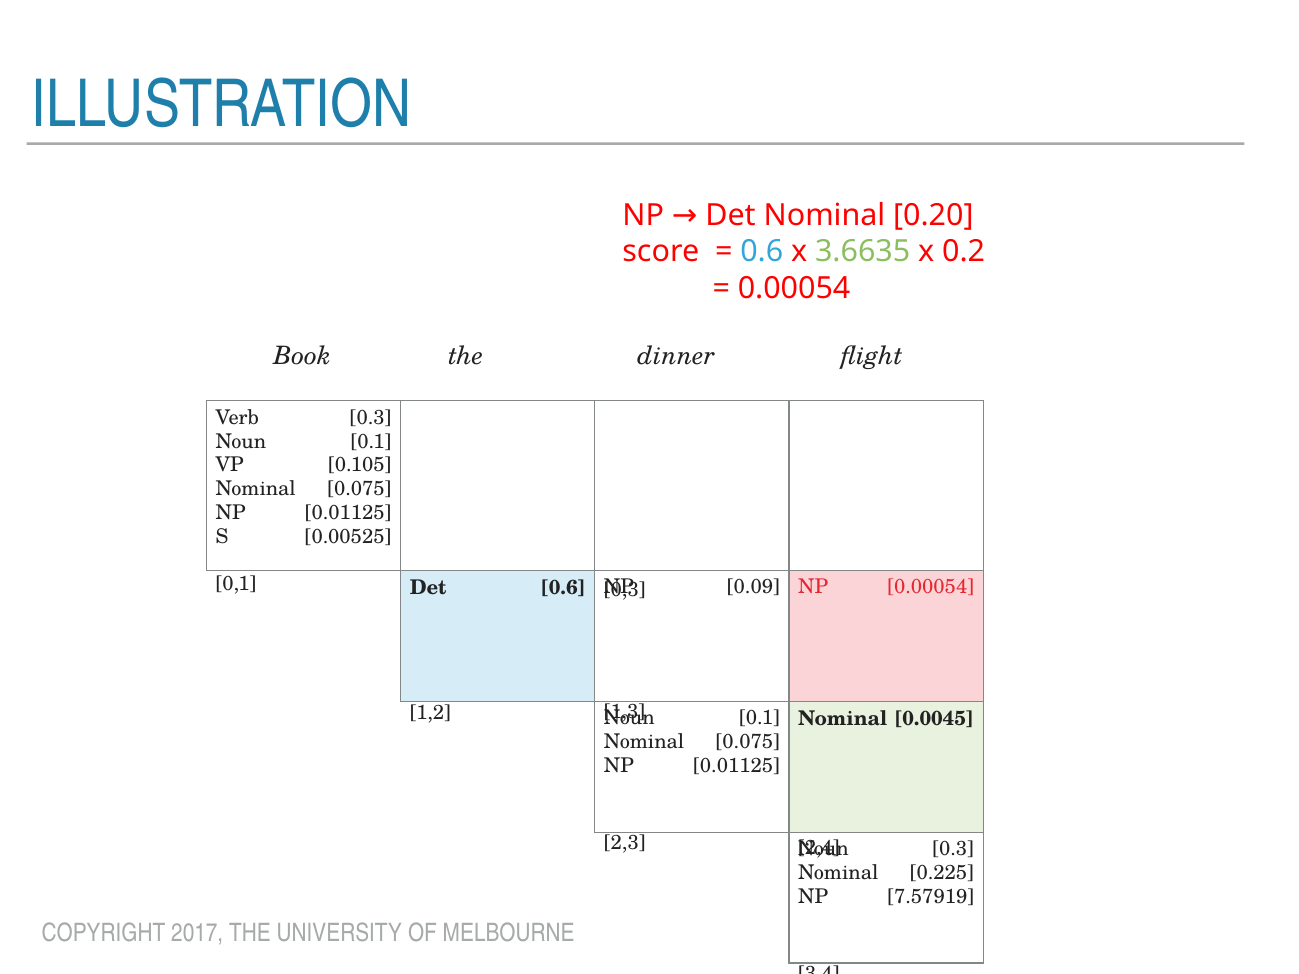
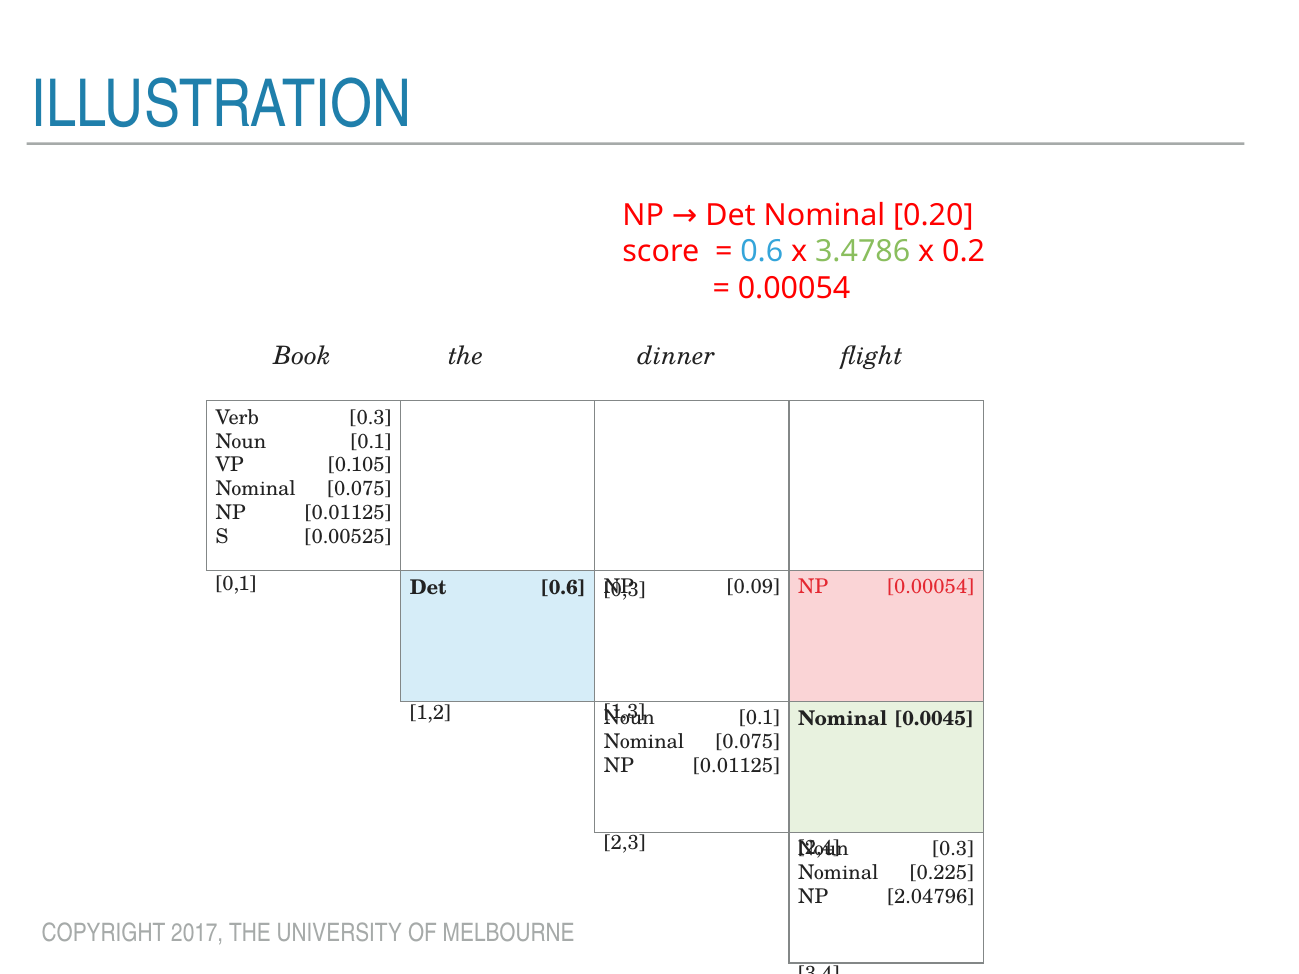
3.6635: 3.6635 -> 3.4786 (863, 252)
7.57919: 7.57919 -> 2.04796 (931, 897)
